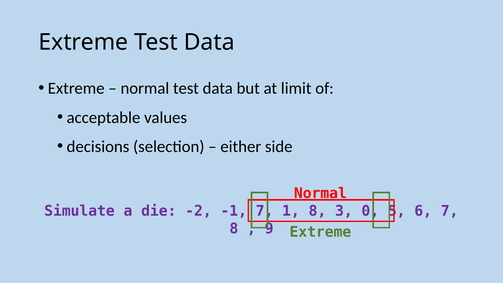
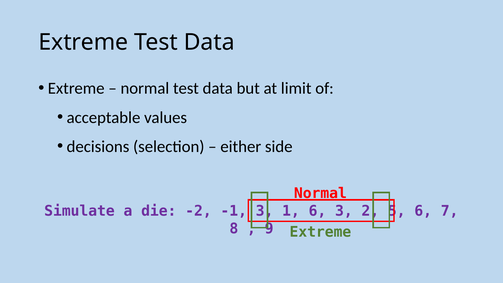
-1 7: 7 -> 3 (265, 211)
1 8: 8 -> 6 (317, 211)
0: 0 -> 2 (370, 211)
